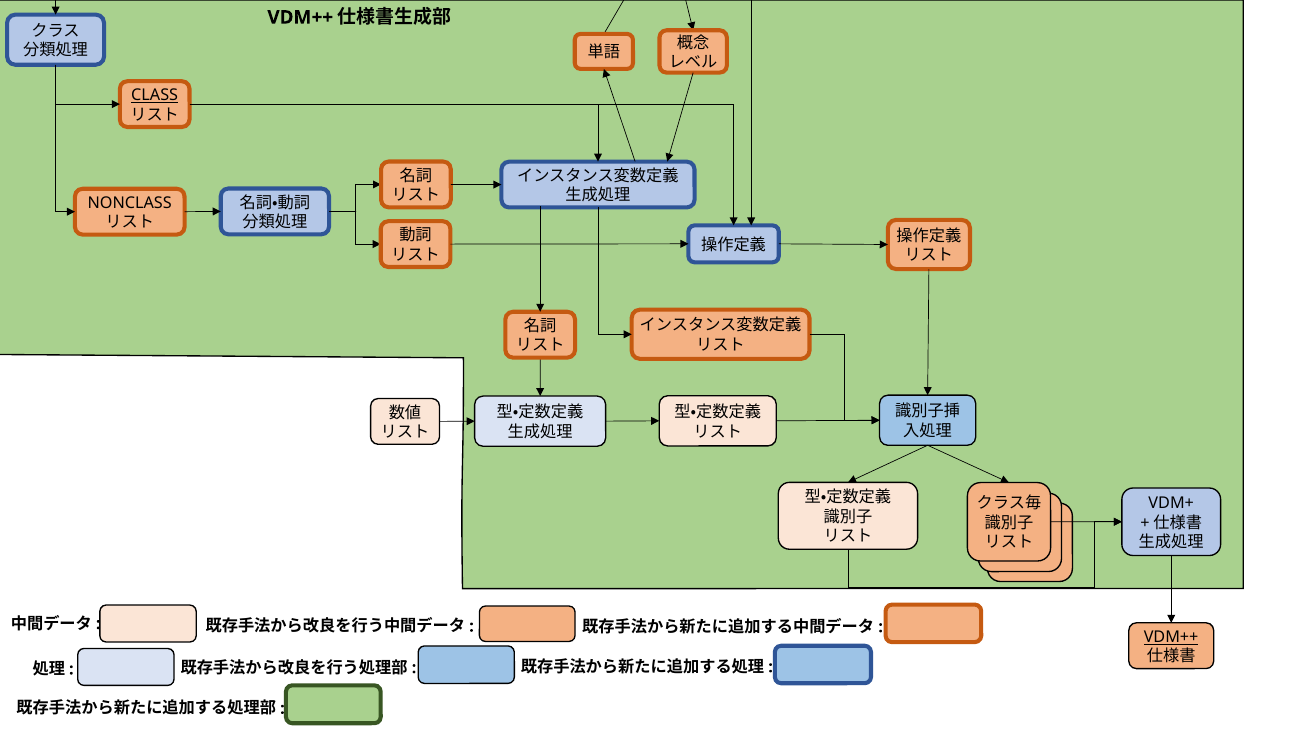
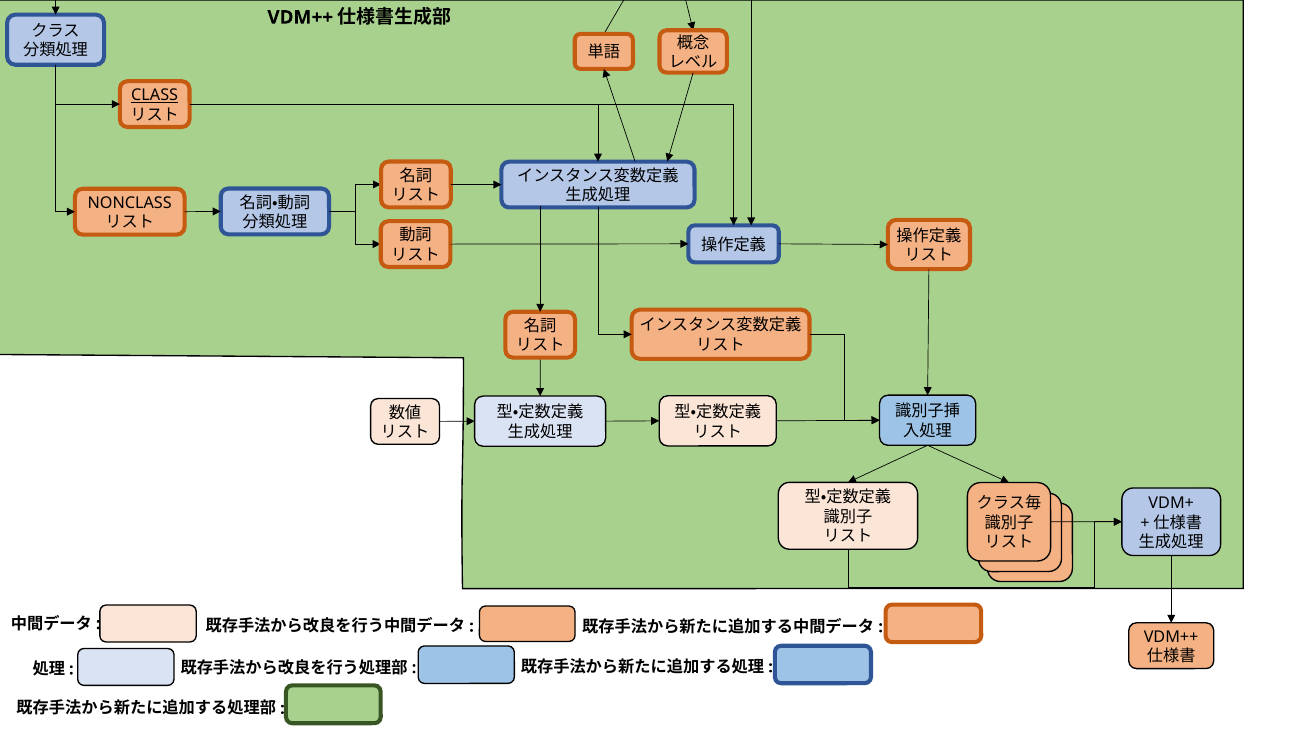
VDM++ underline: present -> none (1171, 638)
